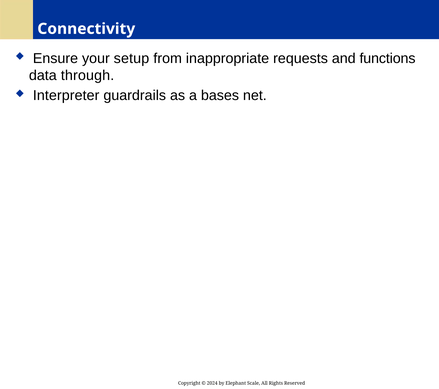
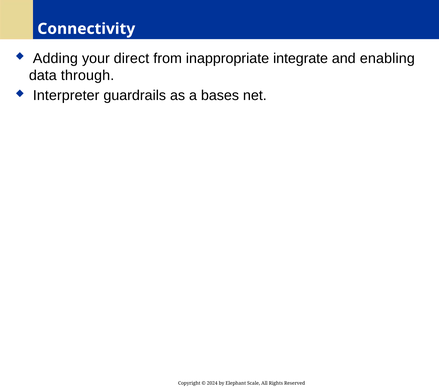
Ensure: Ensure -> Adding (55, 58)
setup: setup -> direct (131, 58)
requests: requests -> integrate (301, 58)
functions: functions -> enabling (387, 58)
